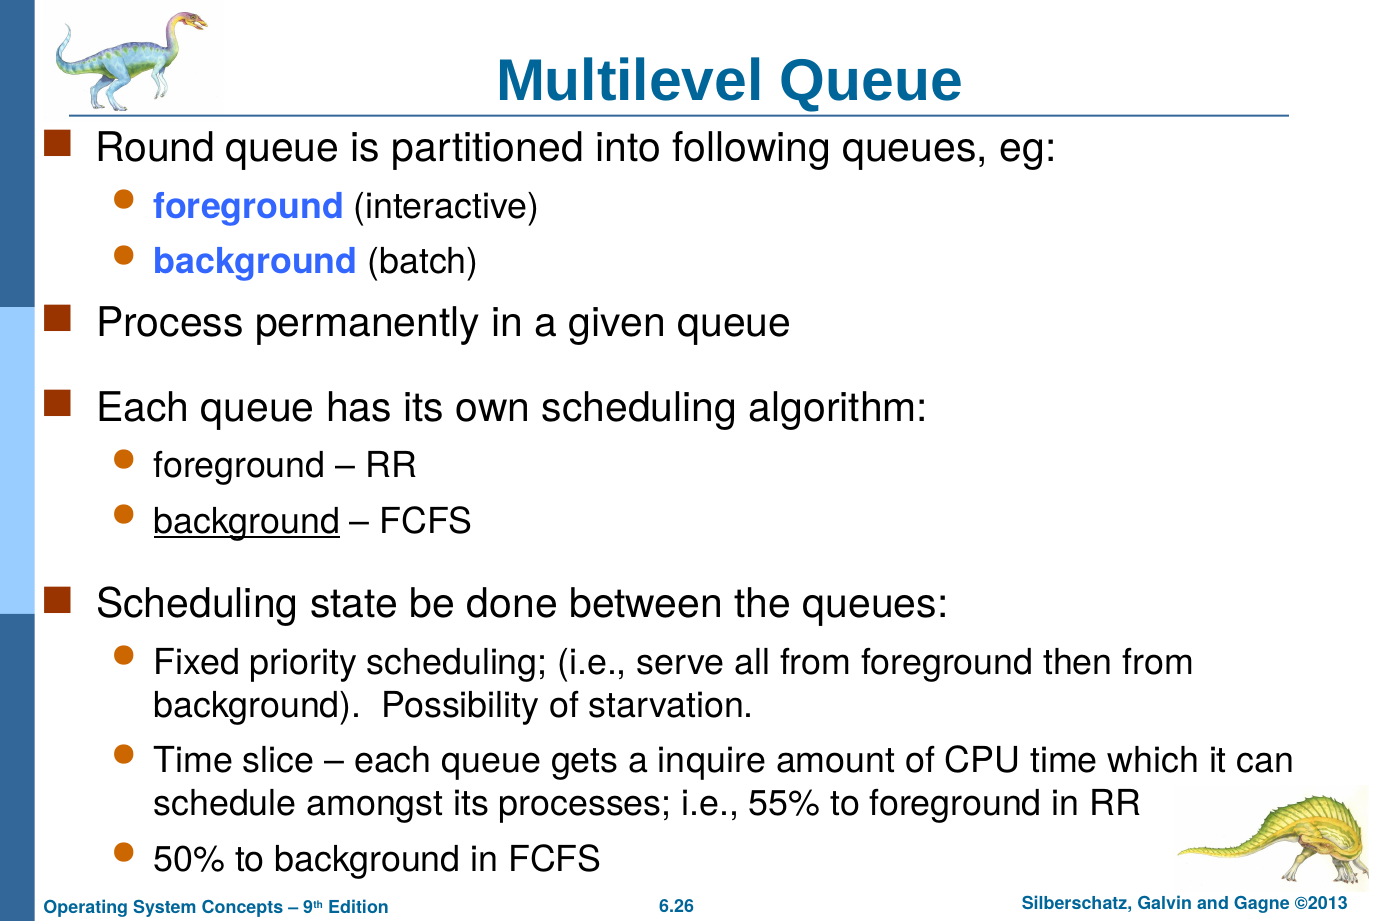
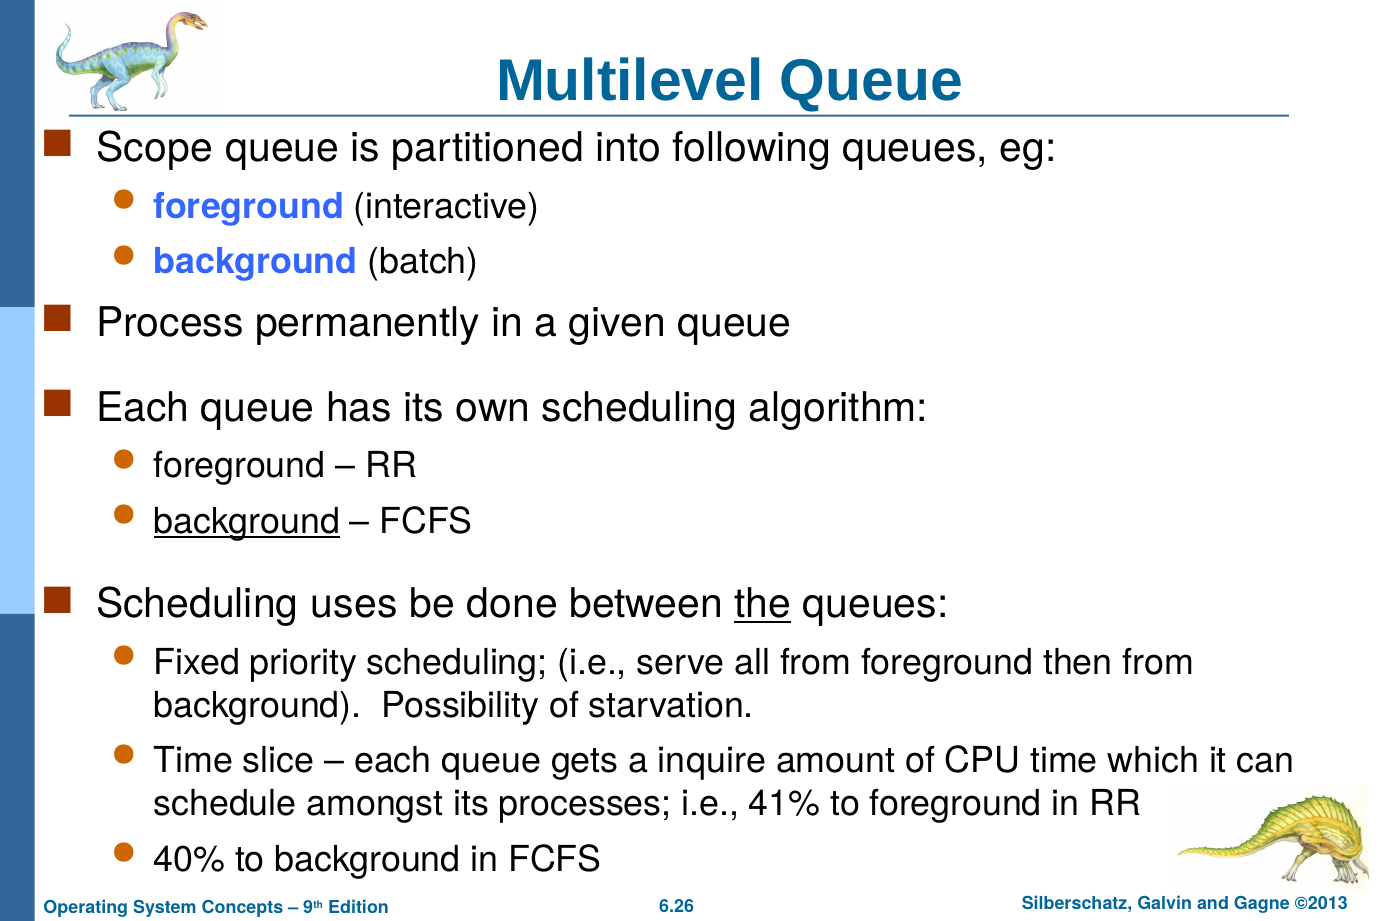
Round: Round -> Scope (155, 148)
state: state -> uses (354, 604)
the underline: none -> present (763, 604)
55%: 55% -> 41% (785, 804)
50%: 50% -> 40% (189, 859)
